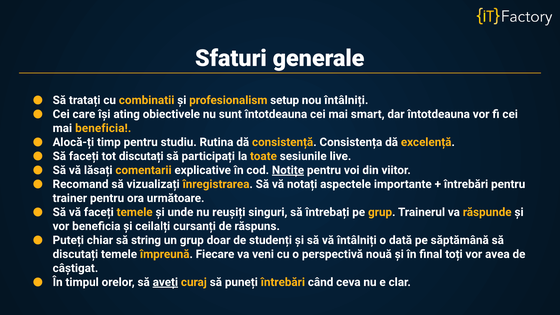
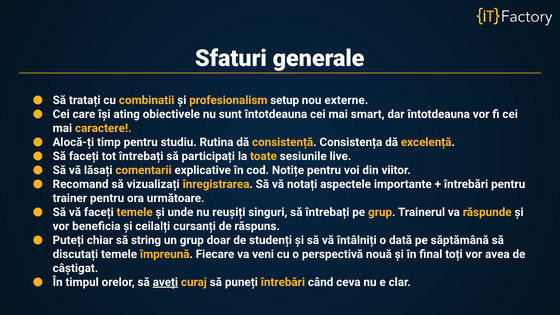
nou întâlniți: întâlniți -> externe (346, 100)
mai beneficia: beneficia -> caractere (103, 128)
tot discutați: discutați -> întrebați (141, 156)
Notițe underline: present -> none (288, 170)
